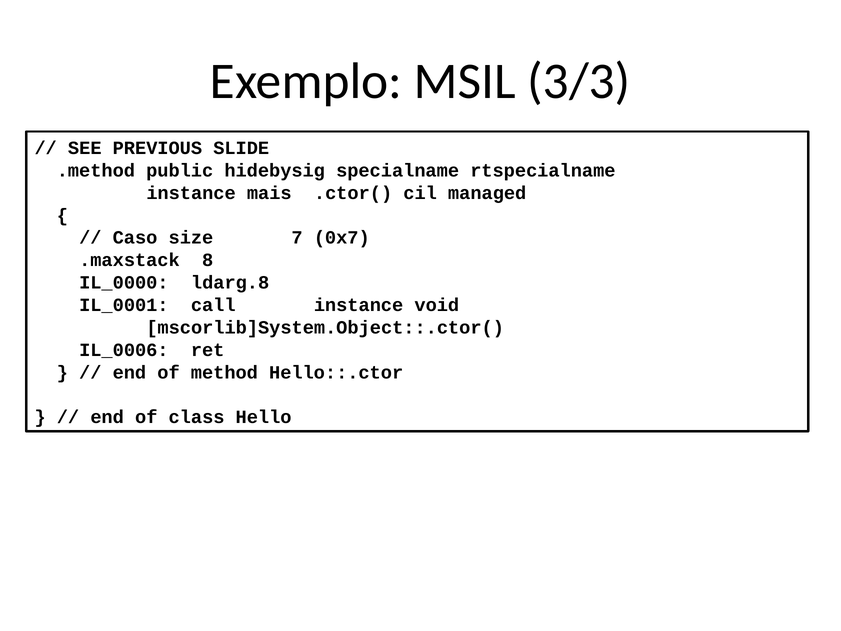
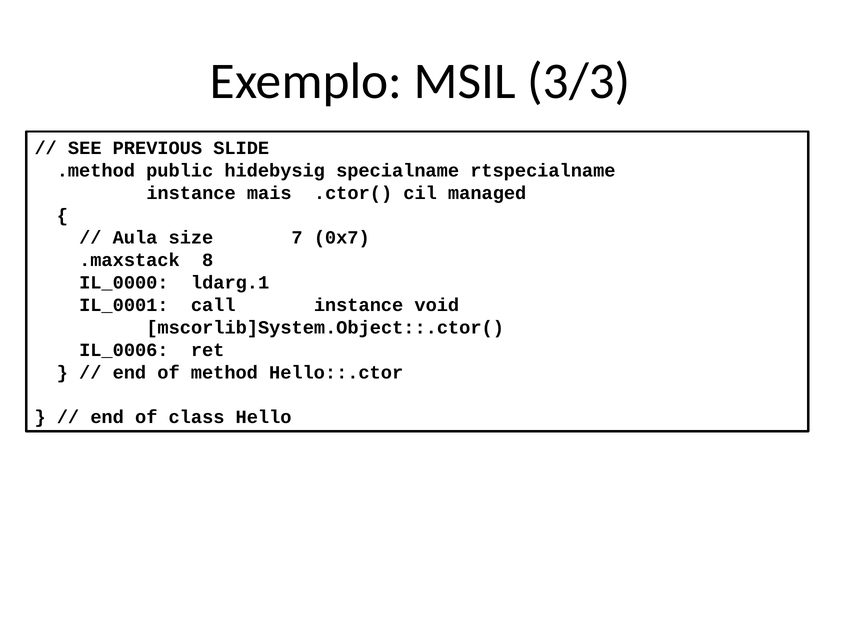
Caso: Caso -> Aula (135, 238)
ldarg.8: ldarg.8 -> ldarg.1 (230, 283)
